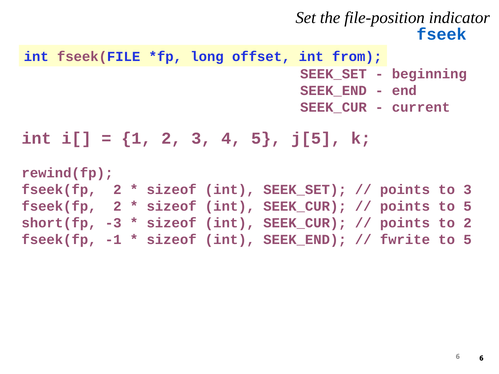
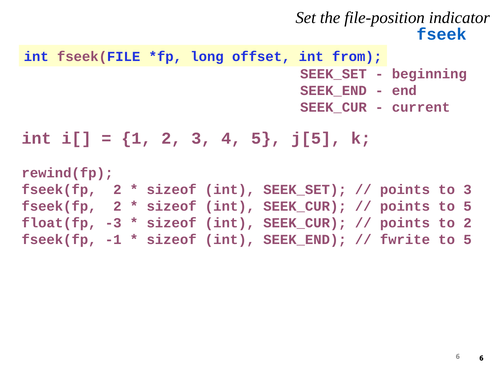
short(fp: short(fp -> float(fp (59, 223)
